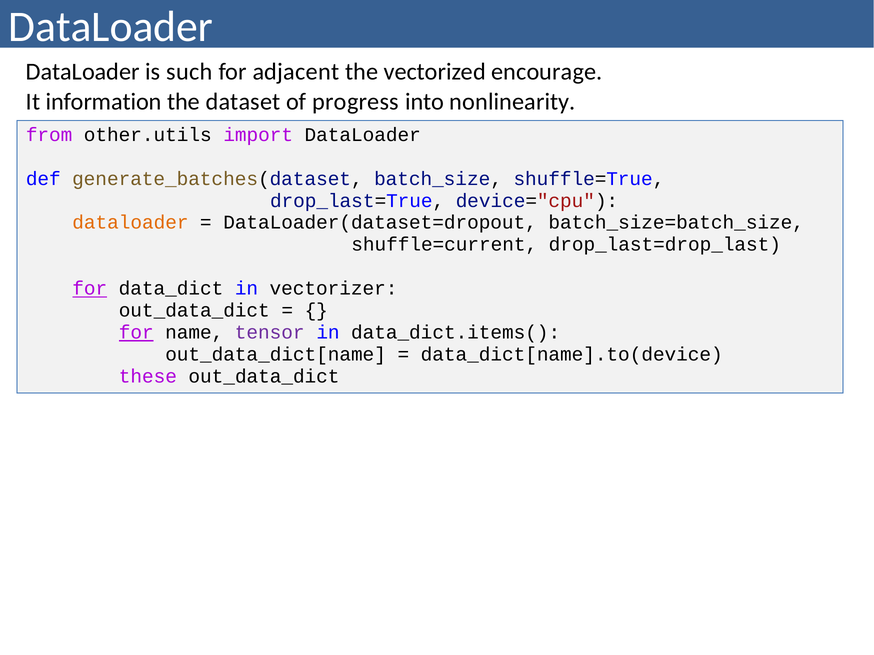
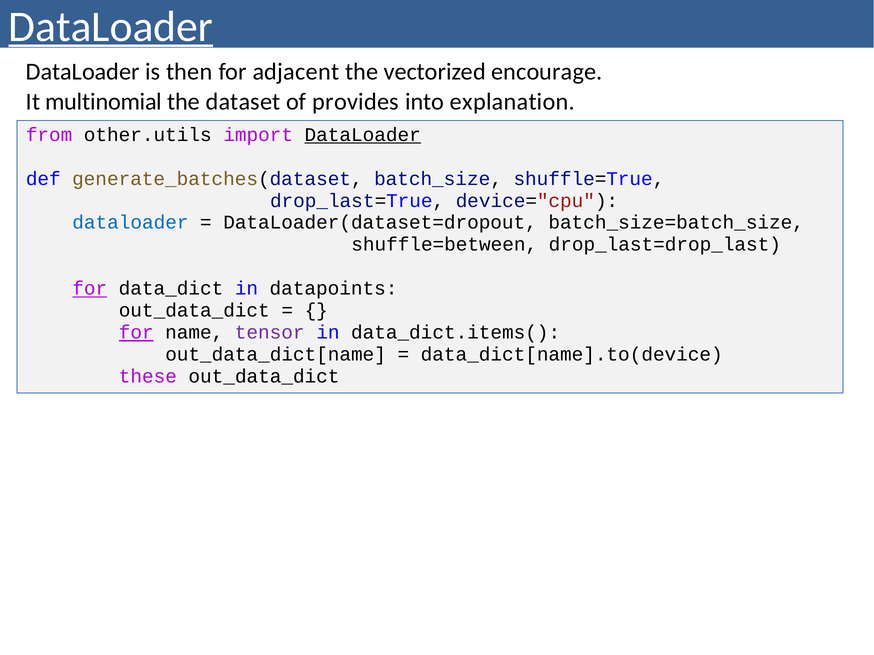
DataLoader underline: none -> present (111, 27)
such: such -> then (189, 72)
information: information -> multinomial (104, 102)
progress: progress -> provides (356, 102)
nonlinearity: nonlinearity -> explanation (512, 102)
DataLoader underline: none -> present (363, 135)
dataloader colour: orange -> blue (130, 223)
shuffle=current: shuffle=current -> shuffle=between (444, 245)
vectorizer: vectorizer -> datapoints (334, 289)
